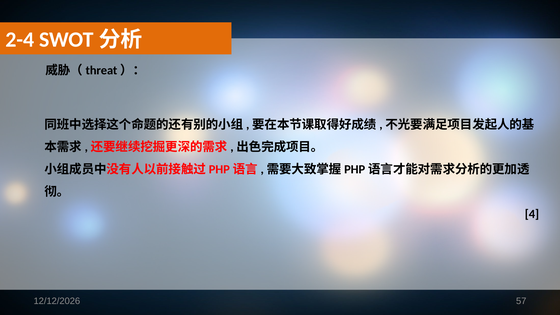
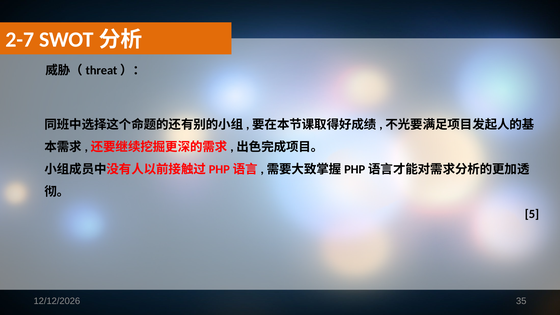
2-4: 2-4 -> 2-7 (20, 40)
4: 4 -> 5 (532, 214)
57: 57 -> 35 (521, 301)
